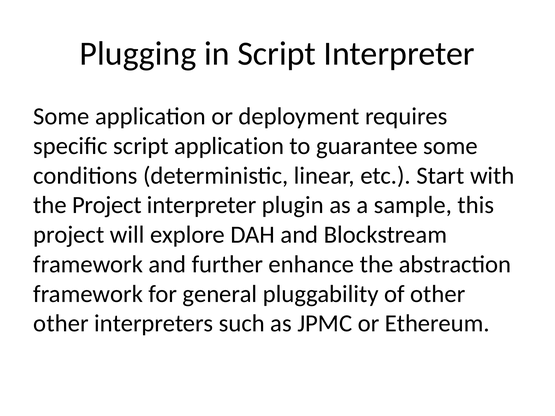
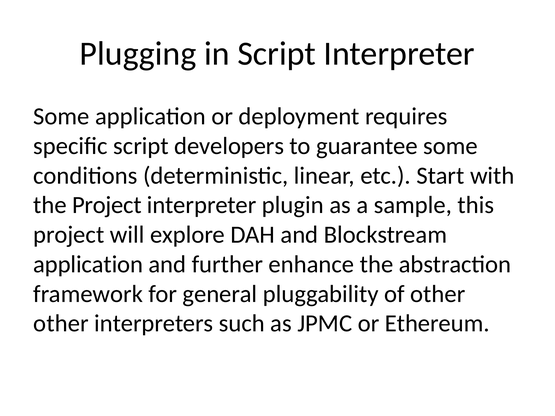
script application: application -> developers (229, 146)
framework: framework -> application (88, 264)
